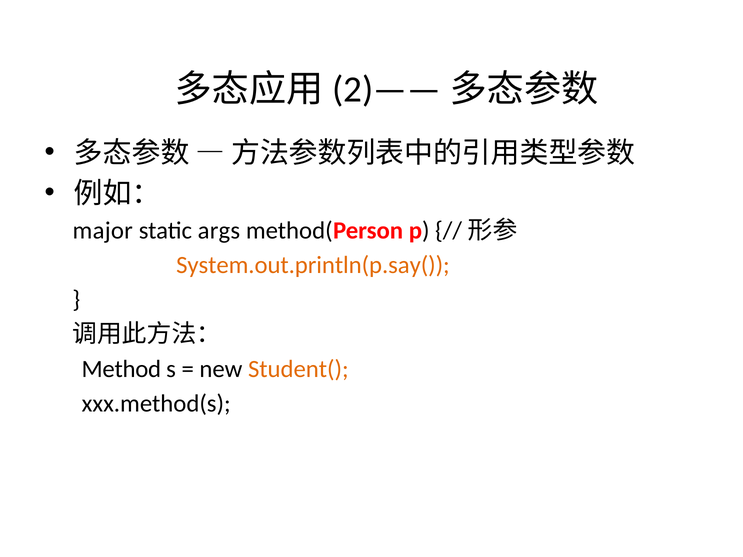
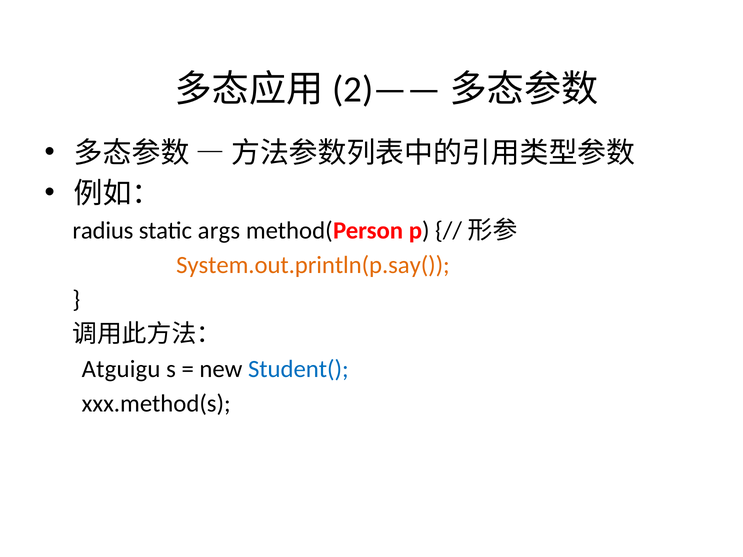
major: major -> radius (103, 230)
Method: Method -> Atguigu (121, 369)
Student( colour: orange -> blue (298, 369)
